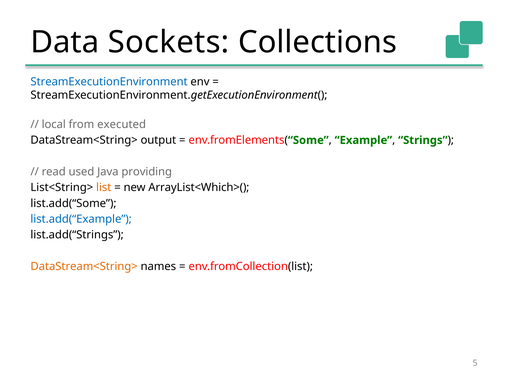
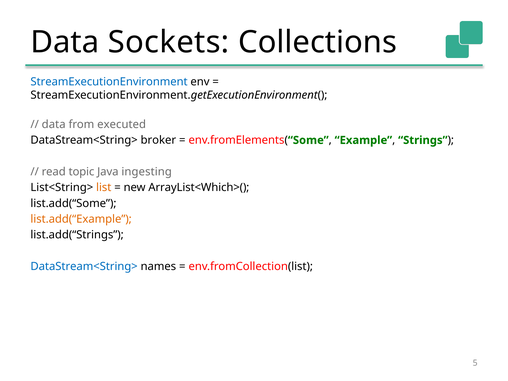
local: local -> data (54, 124)
output: output -> broker (158, 140)
used: used -> topic (82, 172)
providing: providing -> ingesting (147, 172)
list.add(“Example colour: blue -> orange (81, 219)
DataStream<String> colour: orange -> blue (84, 266)
